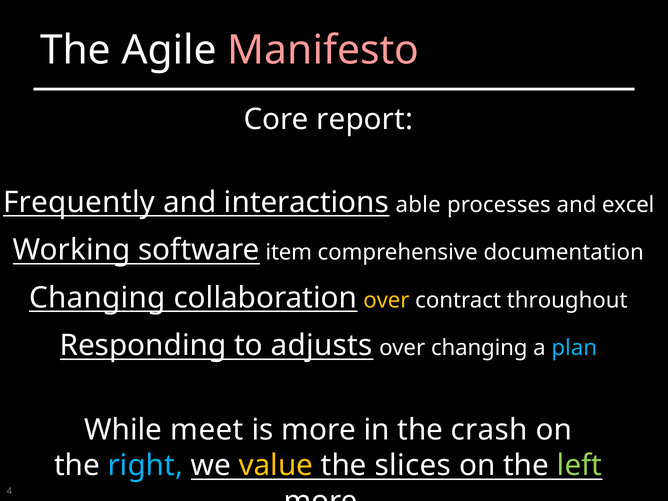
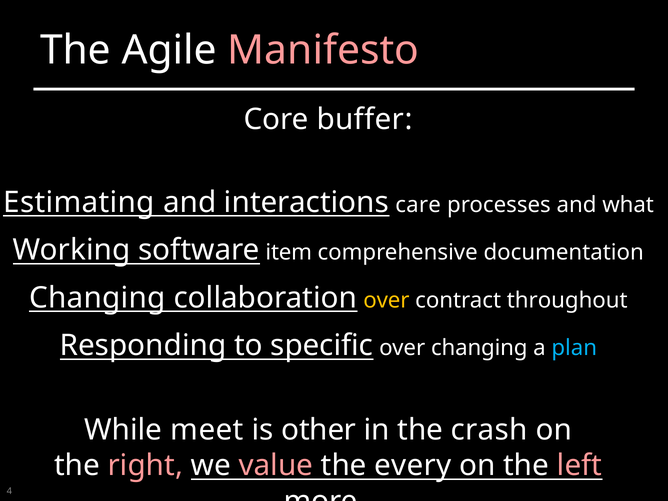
report: report -> buffer (365, 119)
Frequently: Frequently -> Estimating (79, 202)
able: able -> care (418, 205)
excel: excel -> what (628, 205)
adjusts: adjusts -> specific (322, 346)
is more: more -> other (319, 430)
right colour: light blue -> pink (145, 466)
value colour: yellow -> pink (276, 466)
slices: slices -> every (413, 466)
left colour: light green -> pink (580, 466)
